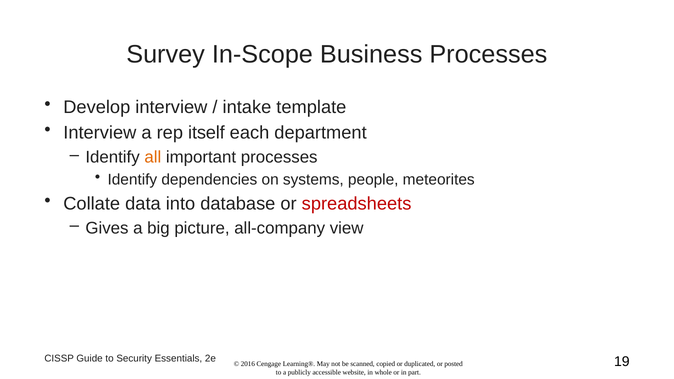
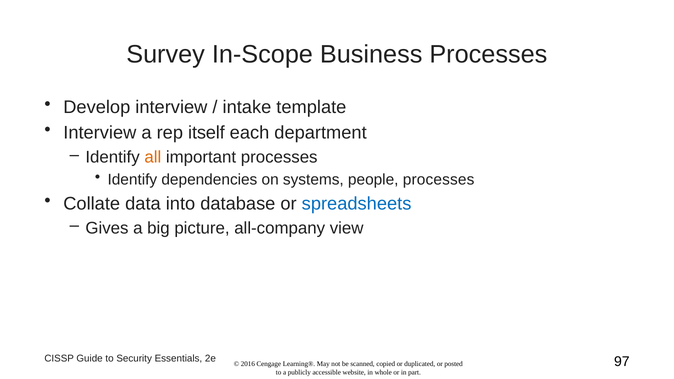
people meteorites: meteorites -> processes (439, 180)
spreadsheets colour: red -> blue (357, 204)
19: 19 -> 97 (622, 362)
